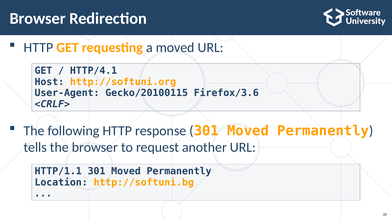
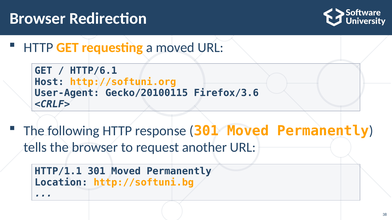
HTTP/4.1: HTTP/4.1 -> HTTP/6.1 (94, 71)
